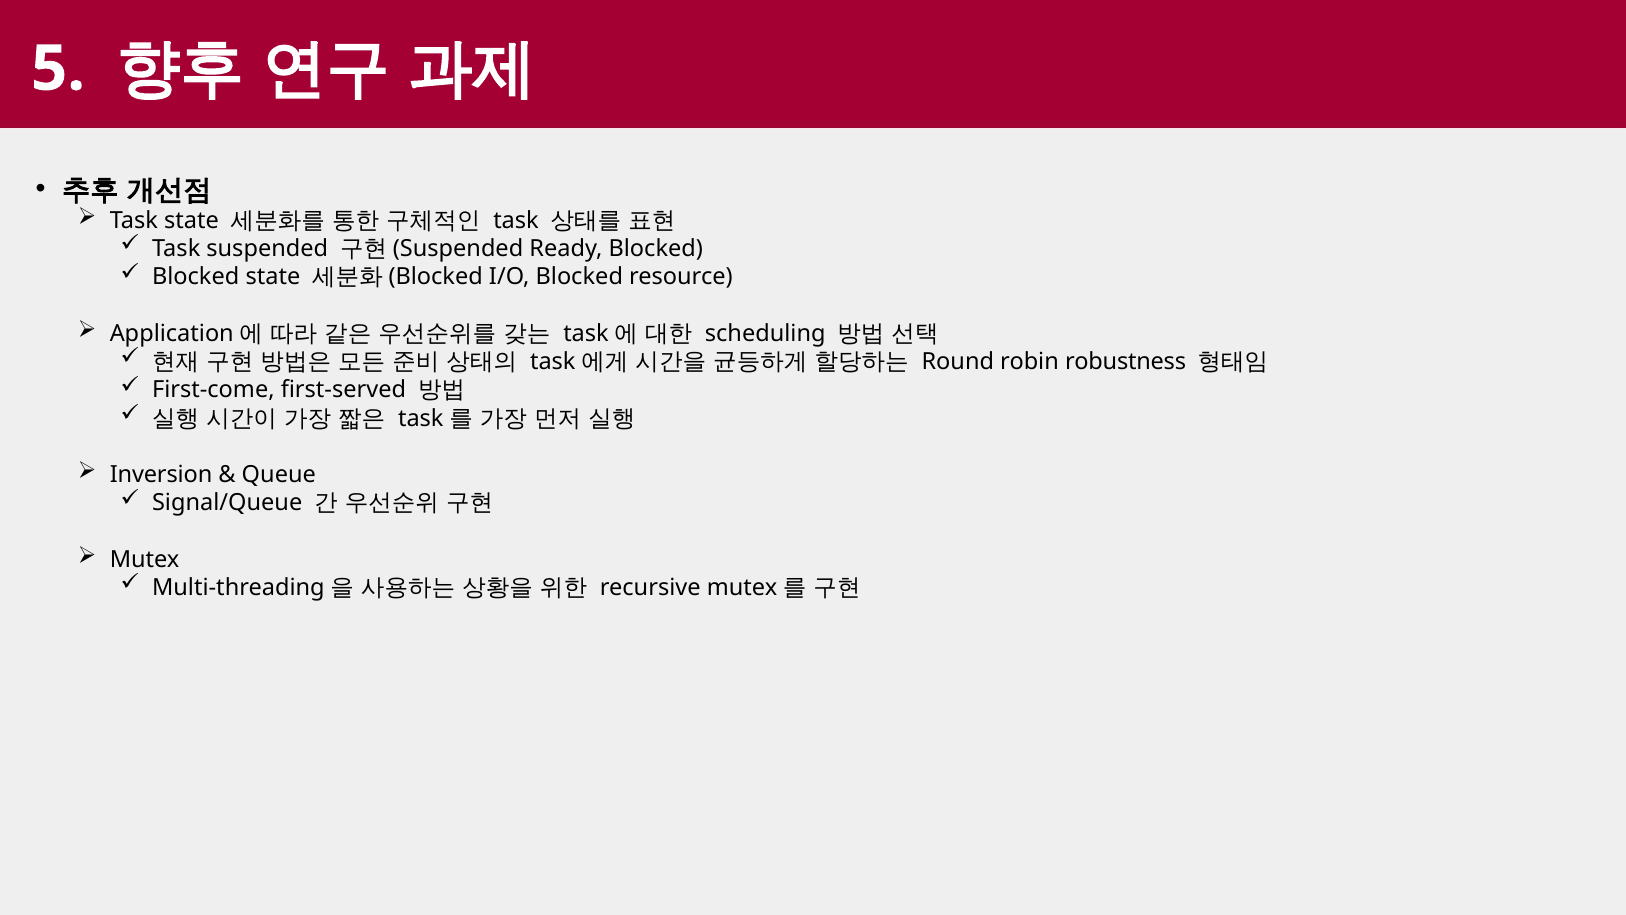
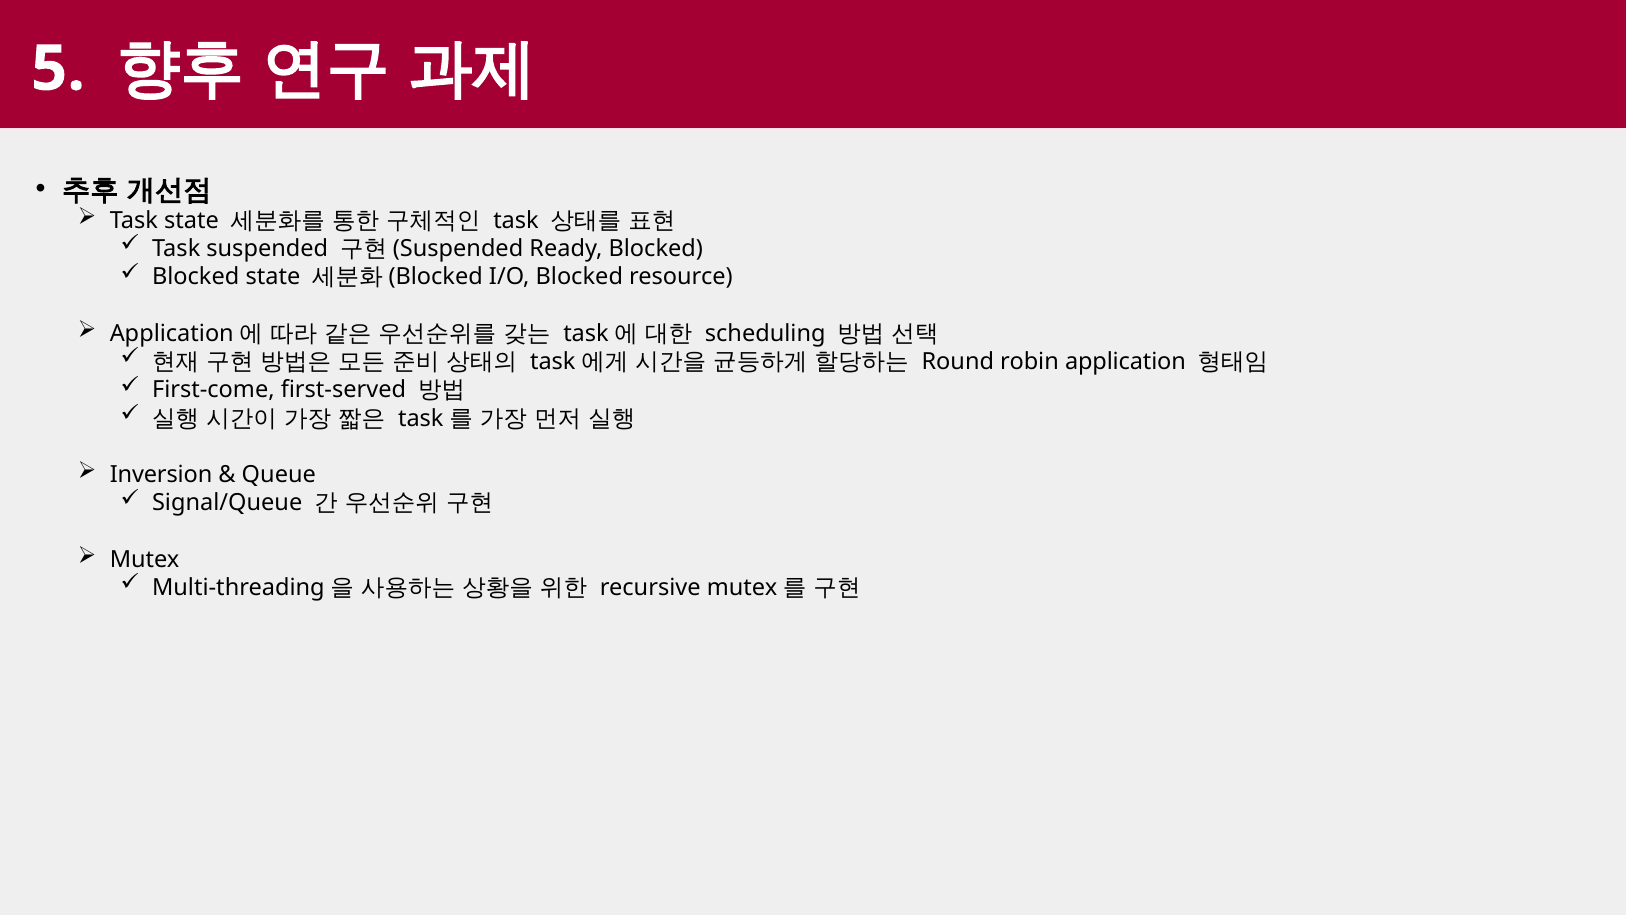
robustness: robustness -> application (1125, 362)
